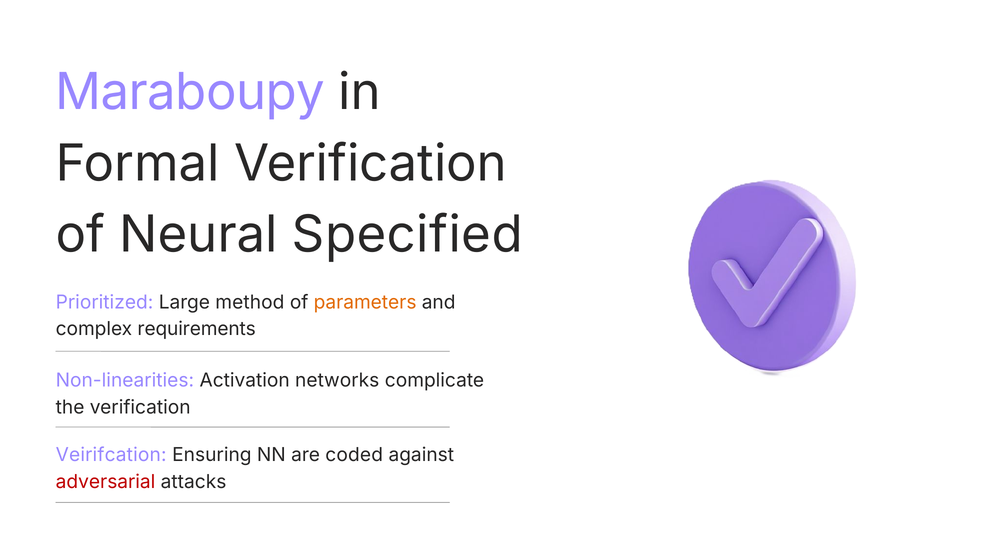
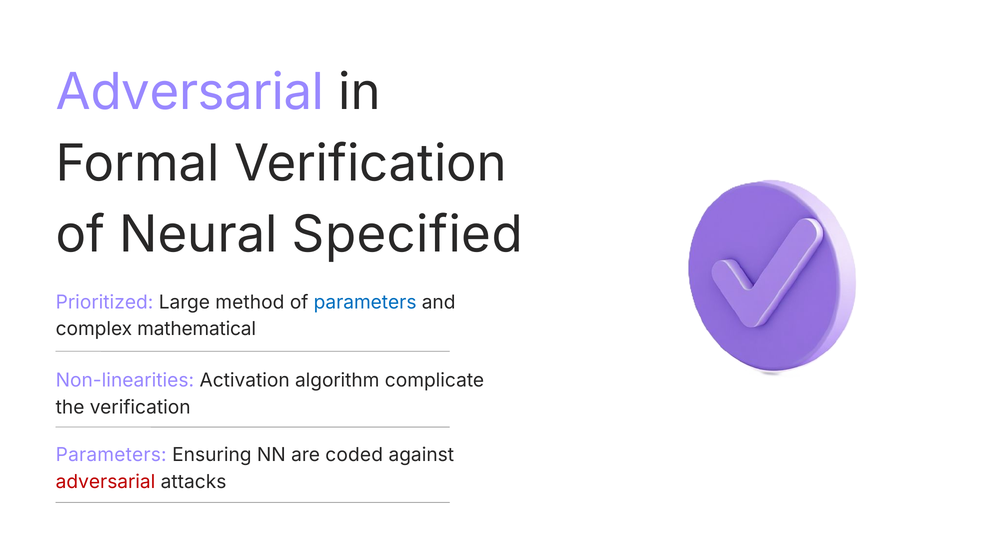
Maraboupy: Maraboupy -> Adversarial (190, 92)
parameters colour: orange -> blue (365, 302)
requirements: requirements -> mathematical (197, 329)
networks: networks -> algorithm (337, 380)
Veirifcation: Veirifcation -> Parameters (111, 455)
